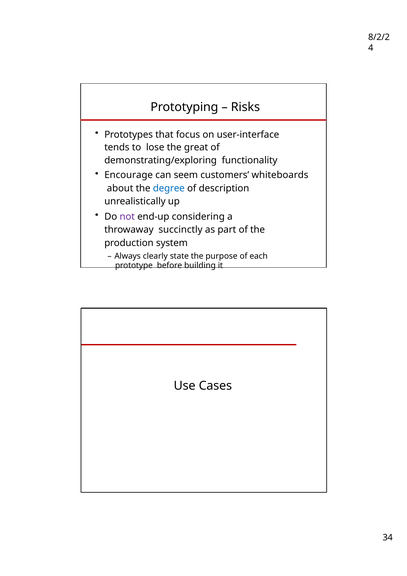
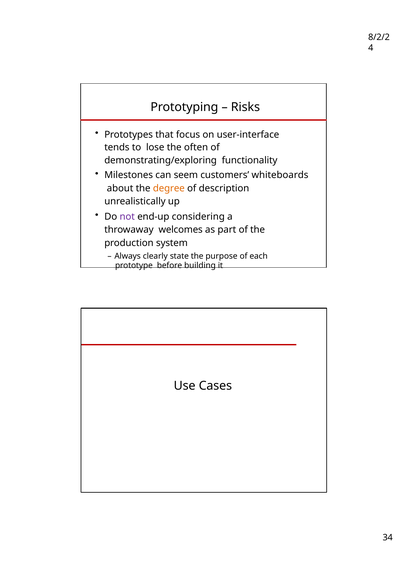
great: great -> often (196, 147)
Encourage: Encourage -> Milestones (129, 175)
degree colour: blue -> orange (169, 188)
succinctly: succinctly -> welcomes (181, 230)
